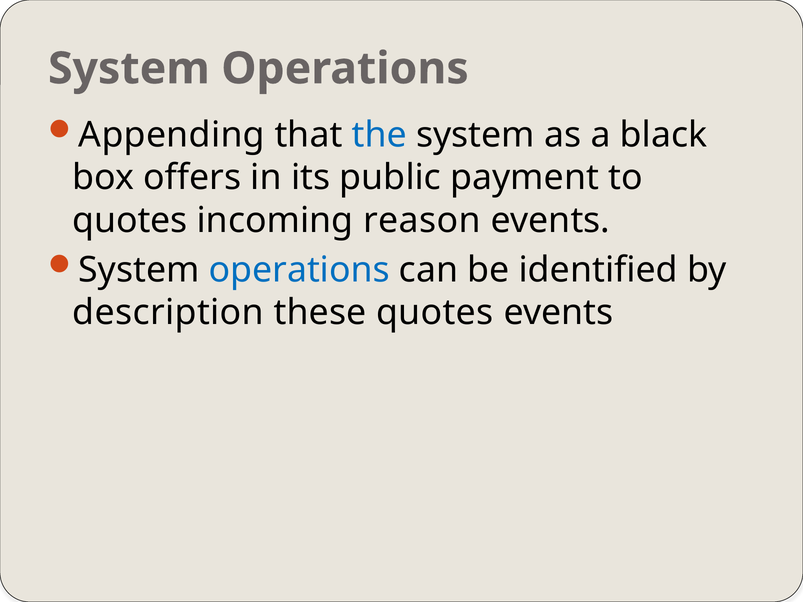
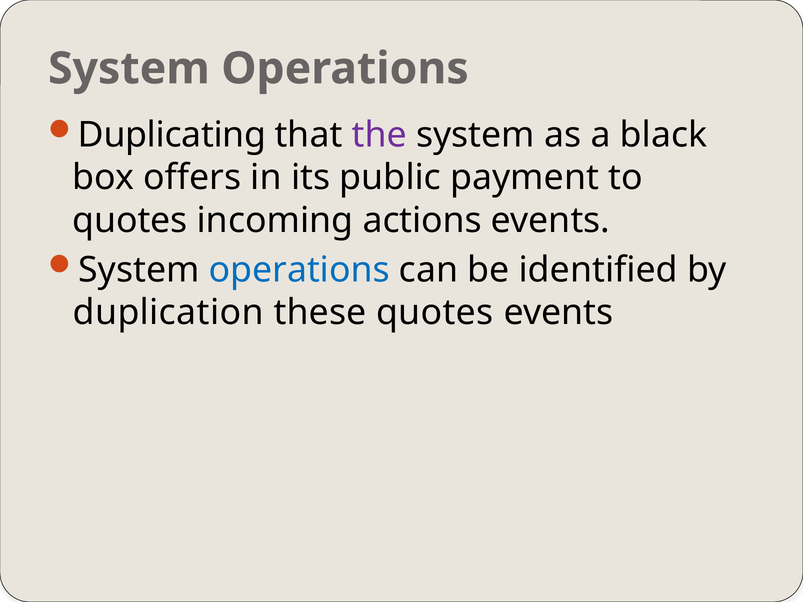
Appending: Appending -> Duplicating (172, 135)
the colour: blue -> purple (379, 135)
reason: reason -> actions (422, 221)
description: description -> duplication (168, 313)
